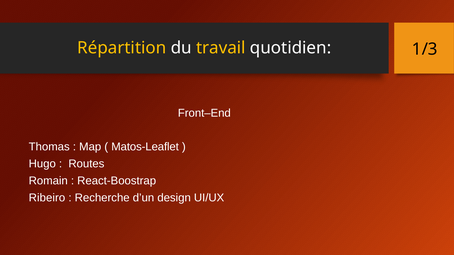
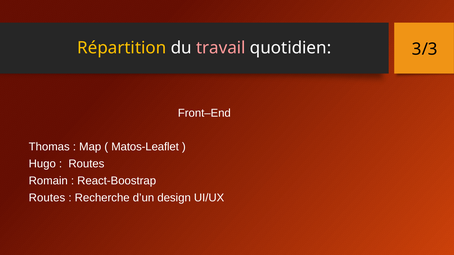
travail colour: yellow -> pink (221, 48)
1/3: 1/3 -> 3/3 (425, 49)
Ribeiro: Ribeiro -> Routes (47, 198)
